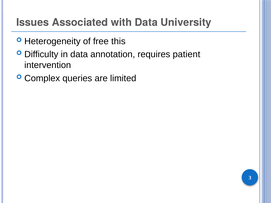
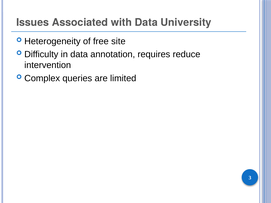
this: this -> site (118, 41)
patient: patient -> reduce (187, 54)
